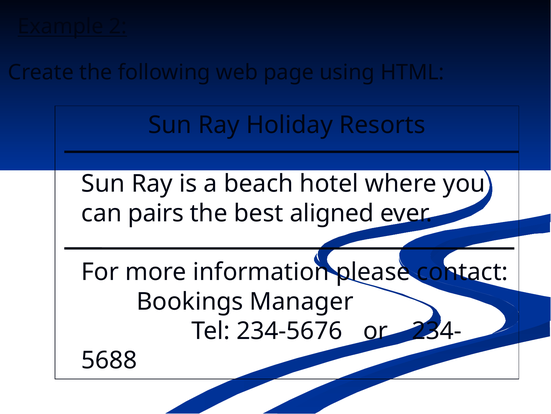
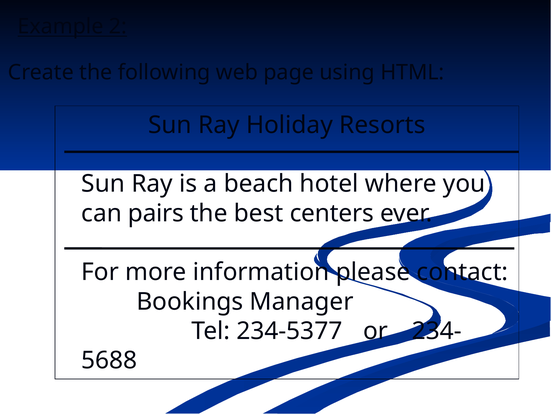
aligned: aligned -> centers (332, 213)
234-5676: 234-5676 -> 234-5377 (289, 331)
